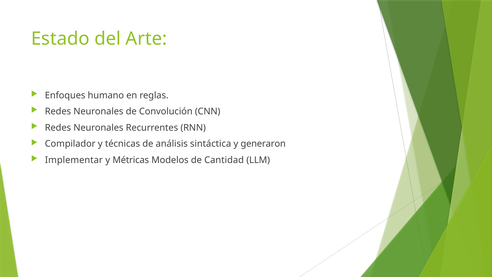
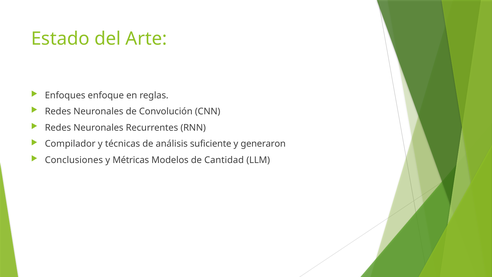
humano: humano -> enfoque (106, 95)
sintáctica: sintáctica -> suficiente (211, 144)
Implementar: Implementar -> Conclusiones (74, 160)
